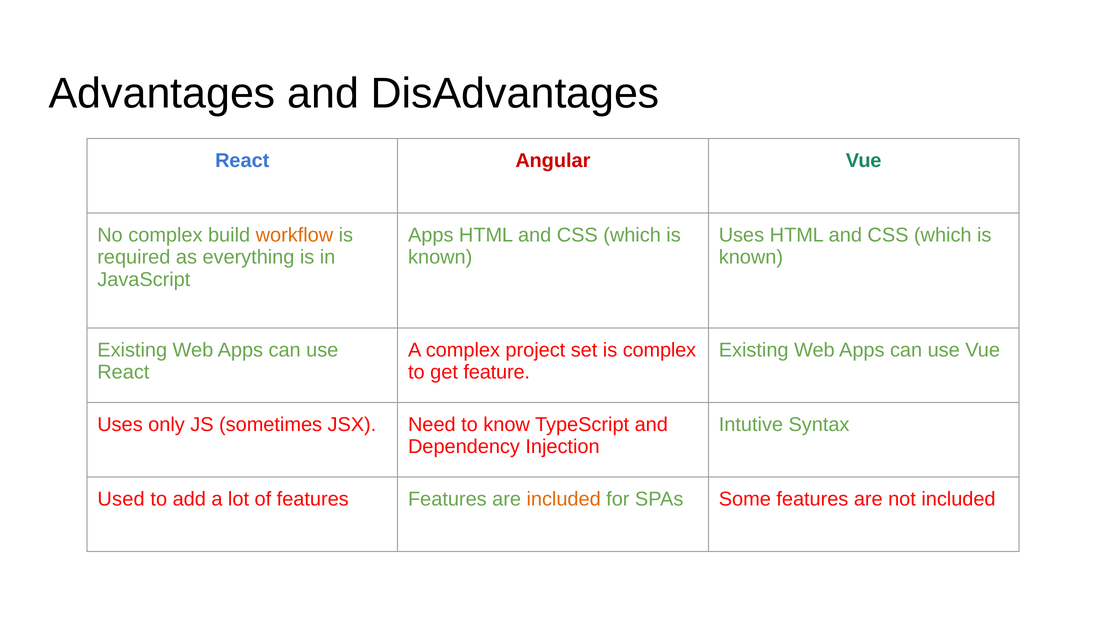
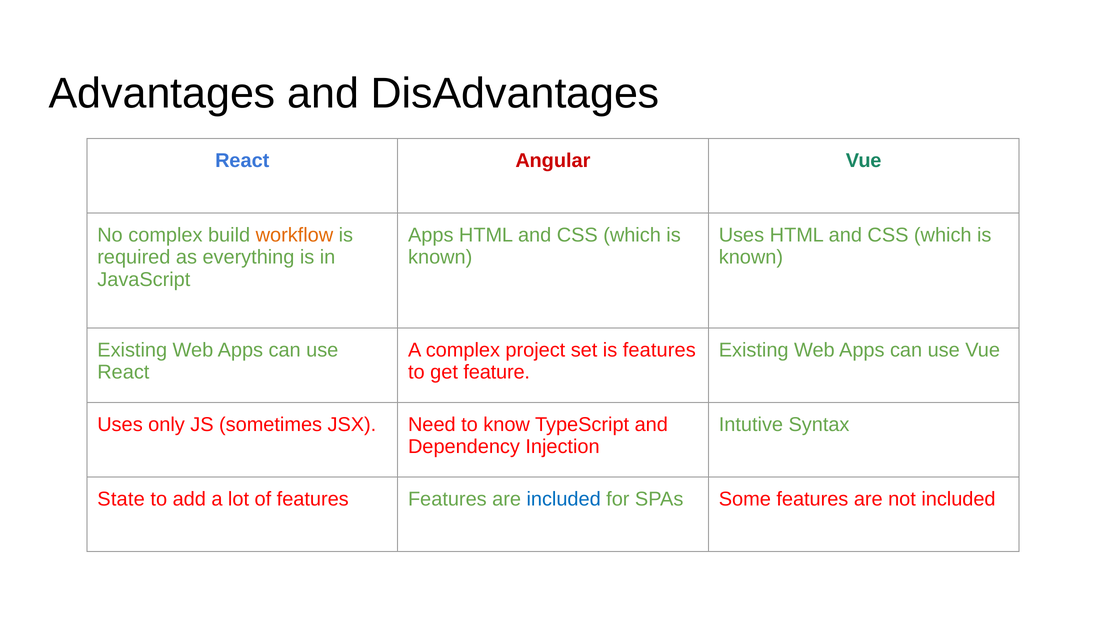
is complex: complex -> features (659, 350)
Used: Used -> State (121, 499)
included colour: orange -> blue (564, 499)
